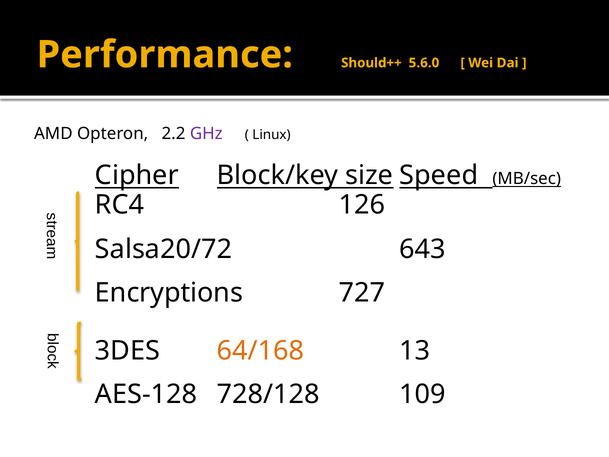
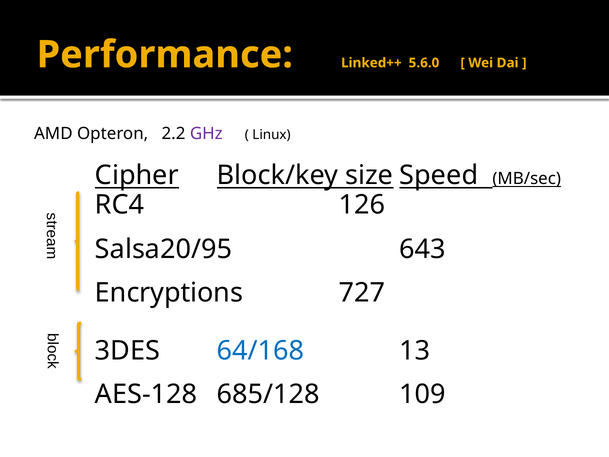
Should++: Should++ -> Linked++ (371, 63)
Salsa20/72: Salsa20/72 -> Salsa20/95 (164, 249)
64/168 colour: orange -> blue (261, 351)
728/128: 728/128 -> 685/128 (268, 394)
